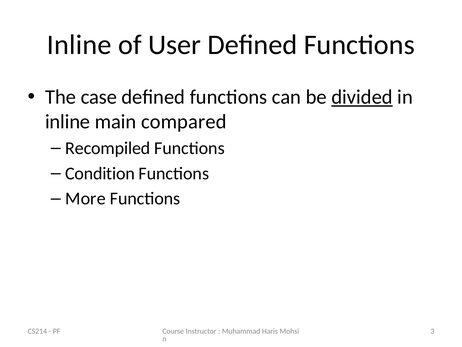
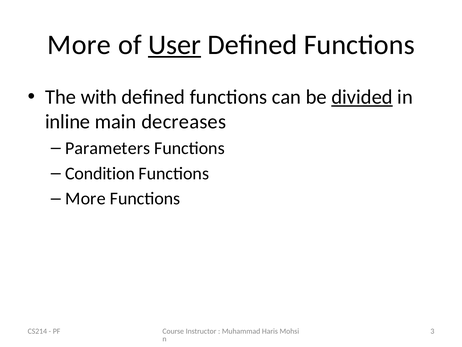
Inline: Inline -> More (79, 45)
User underline: none -> present (175, 45)
case: case -> with (99, 97)
compared: compared -> decreases (184, 122)
Recompiled: Recompiled -> Parameters (108, 148)
